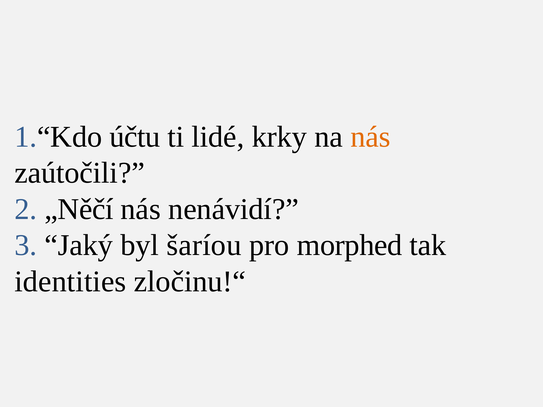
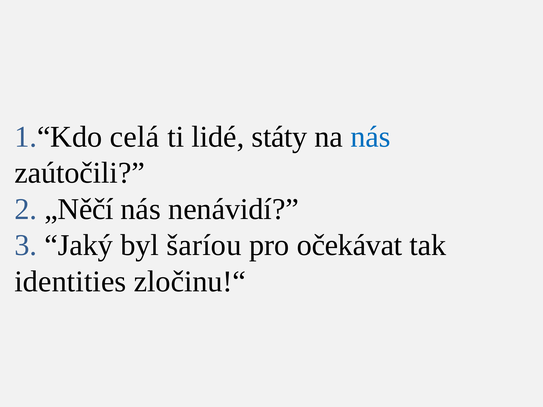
účtu: účtu -> celá (135, 137)
krky: krky -> státy (279, 137)
nás colour: orange -> blue (370, 137)
morphed: morphed -> očekávat (350, 245)
